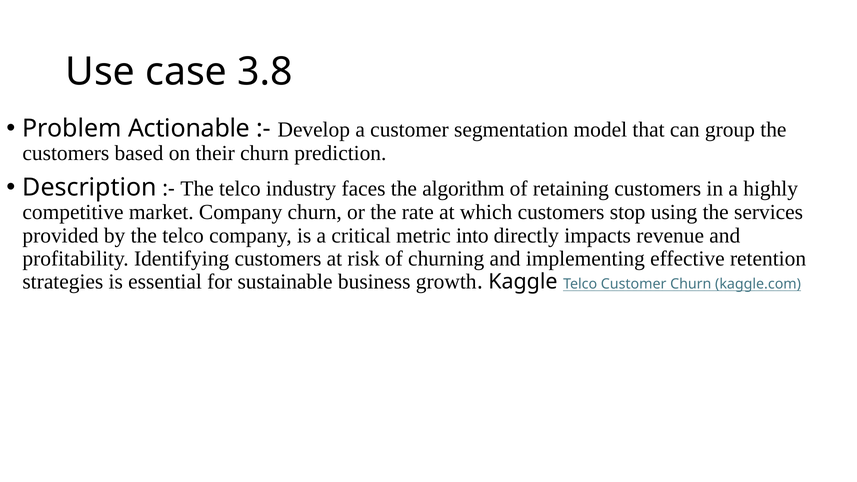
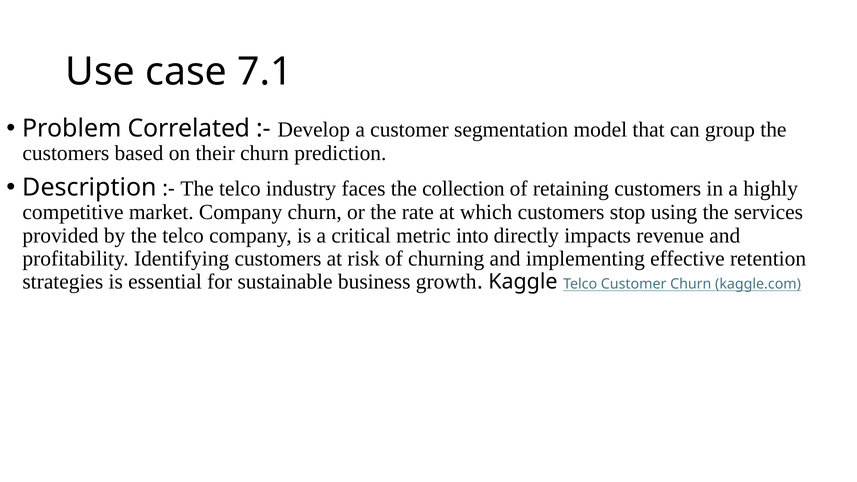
3.8: 3.8 -> 7.1 (265, 72)
Actionable: Actionable -> Correlated (189, 128)
algorithm: algorithm -> collection (463, 189)
